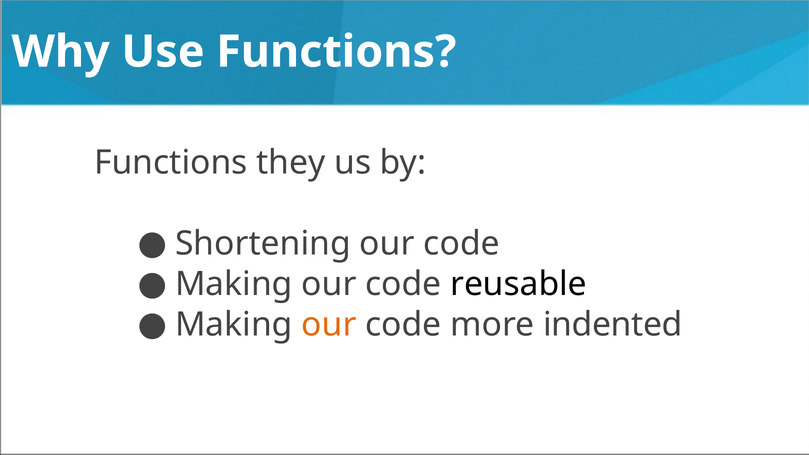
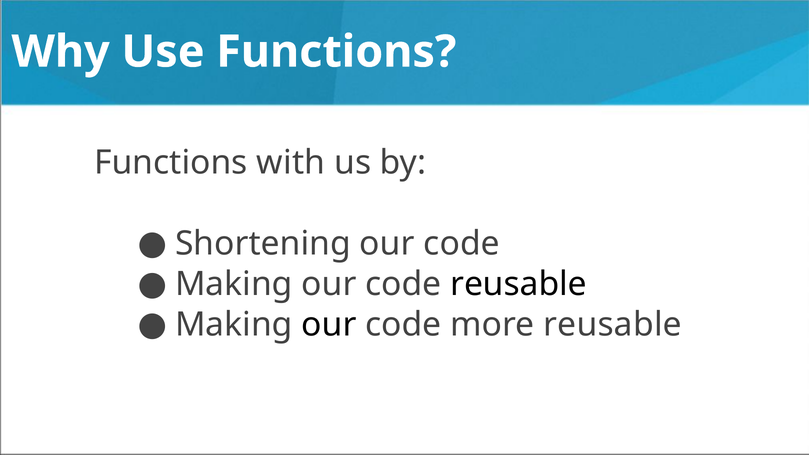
they: they -> with (291, 163)
our colour: orange -> black (329, 325)
more indented: indented -> reusable (613, 325)
